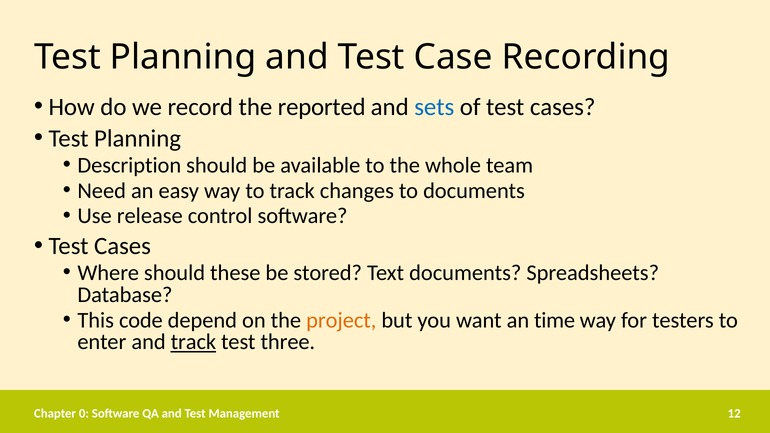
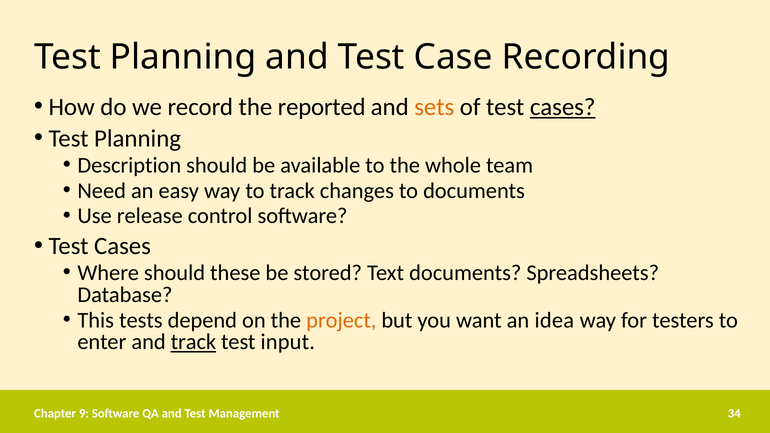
sets colour: blue -> orange (434, 107)
cases underline: none -> present (563, 107)
code: code -> tests (141, 320)
time: time -> idea (554, 320)
three: three -> input (288, 342)
0: 0 -> 9 (84, 414)
12: 12 -> 34 (734, 414)
